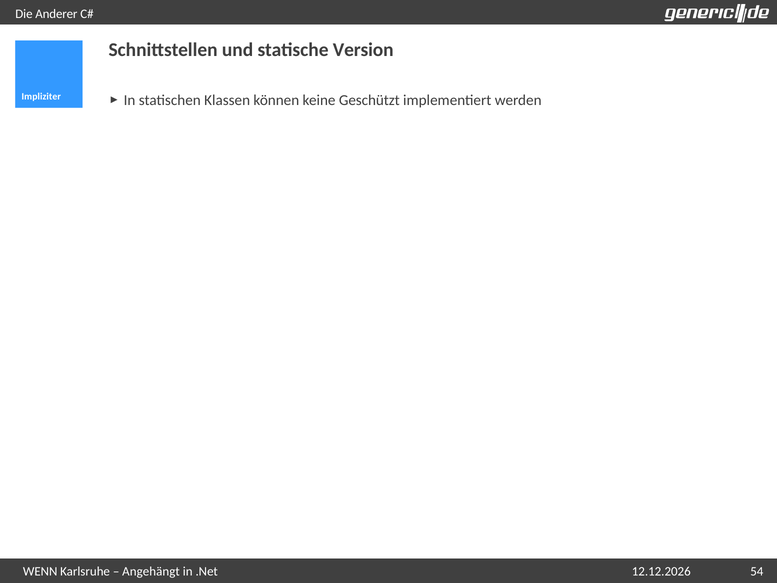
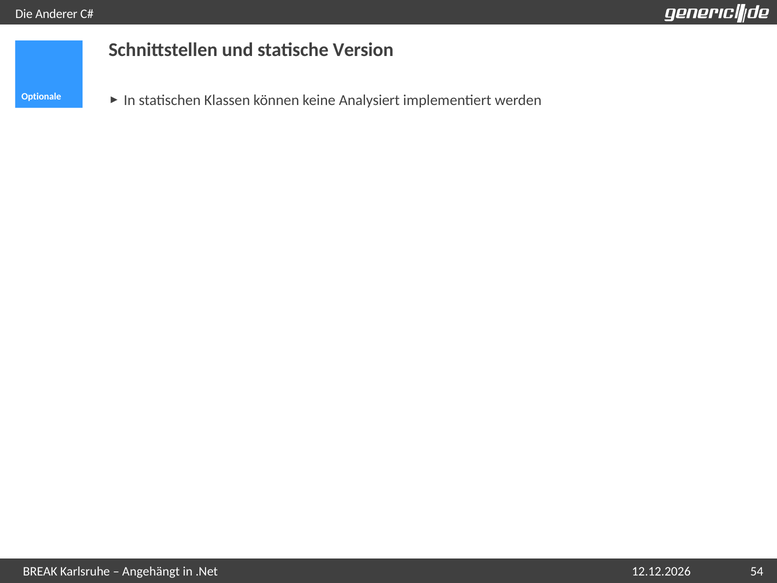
Impliziter: Impliziter -> Optionale (41, 96)
Geschützt: Geschützt -> Analysiert (369, 100)
WENN: WENN -> BREAK (40, 571)
